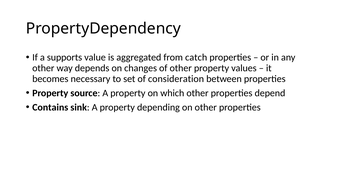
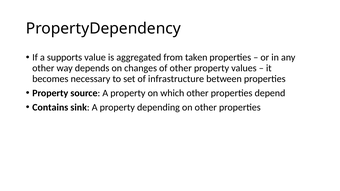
catch: catch -> taken (196, 57)
consideration: consideration -> infrastructure (176, 79)
